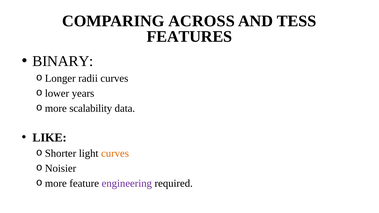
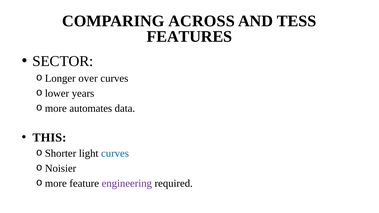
BINARY: BINARY -> SECTOR (63, 61)
radii: radii -> over (88, 79)
scalability: scalability -> automates (91, 109)
LIKE: LIKE -> THIS (49, 138)
curves colour: orange -> blue (115, 154)
